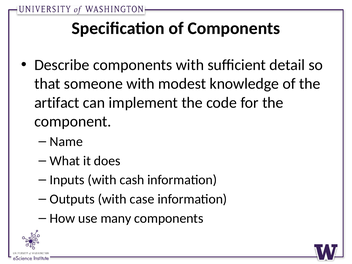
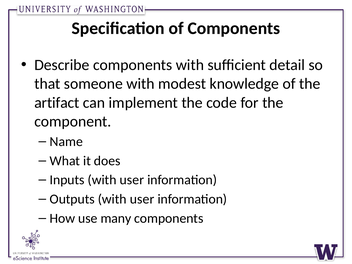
Inputs with cash: cash -> user (132, 180)
Outputs with case: case -> user (142, 199)
